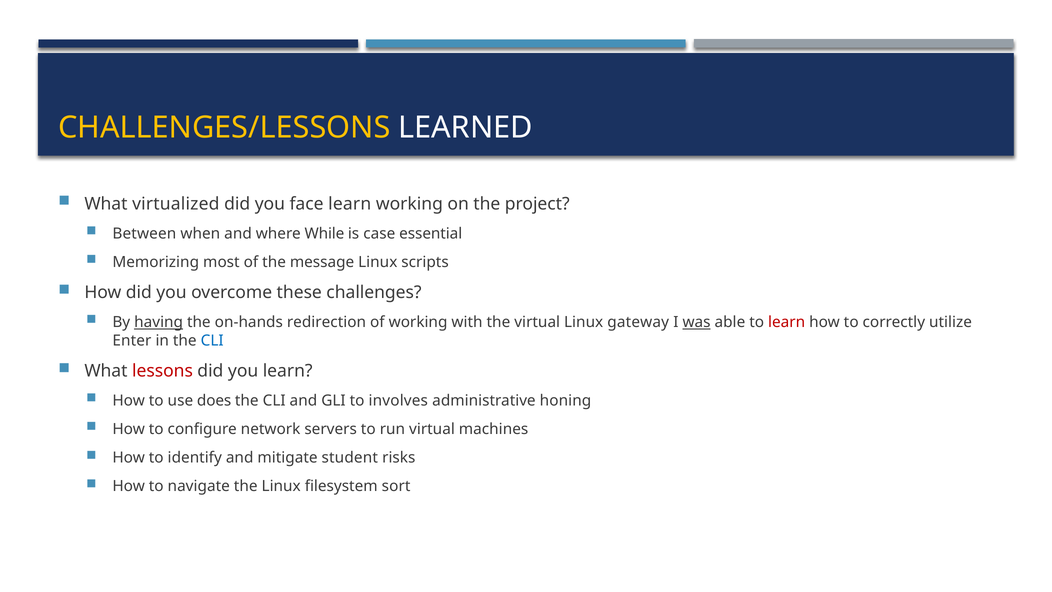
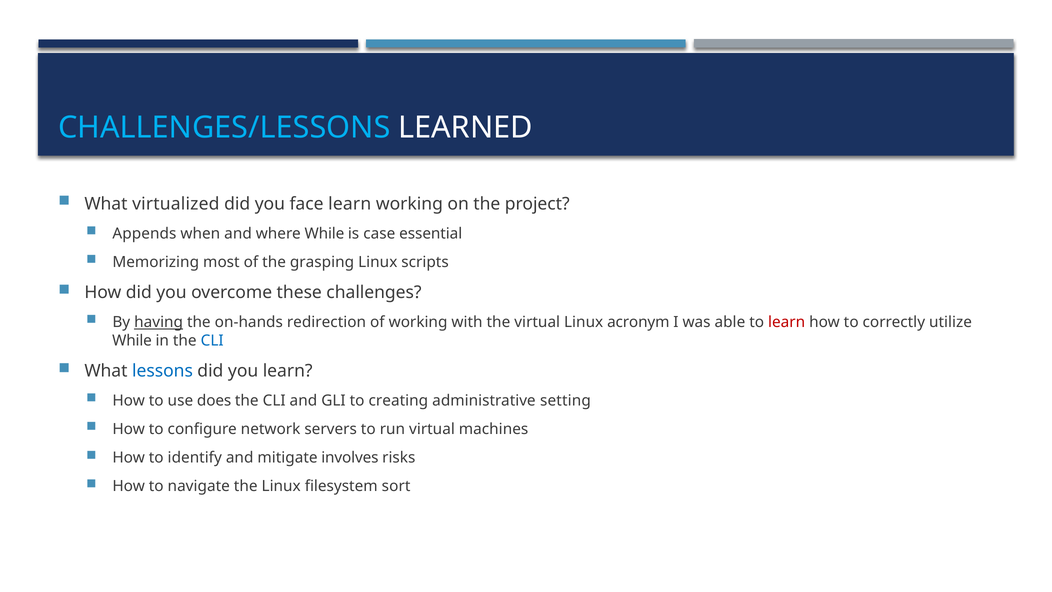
CHALLENGES/LESSONS colour: yellow -> light blue (224, 128)
Between: Between -> Appends (144, 233)
message: message -> grasping (322, 262)
gateway: gateway -> acronym (638, 322)
was underline: present -> none (697, 322)
Enter: Enter -> While (132, 340)
lessons colour: red -> blue (163, 371)
involves: involves -> creating (398, 401)
honing: honing -> setting (565, 401)
student: student -> involves (350, 458)
